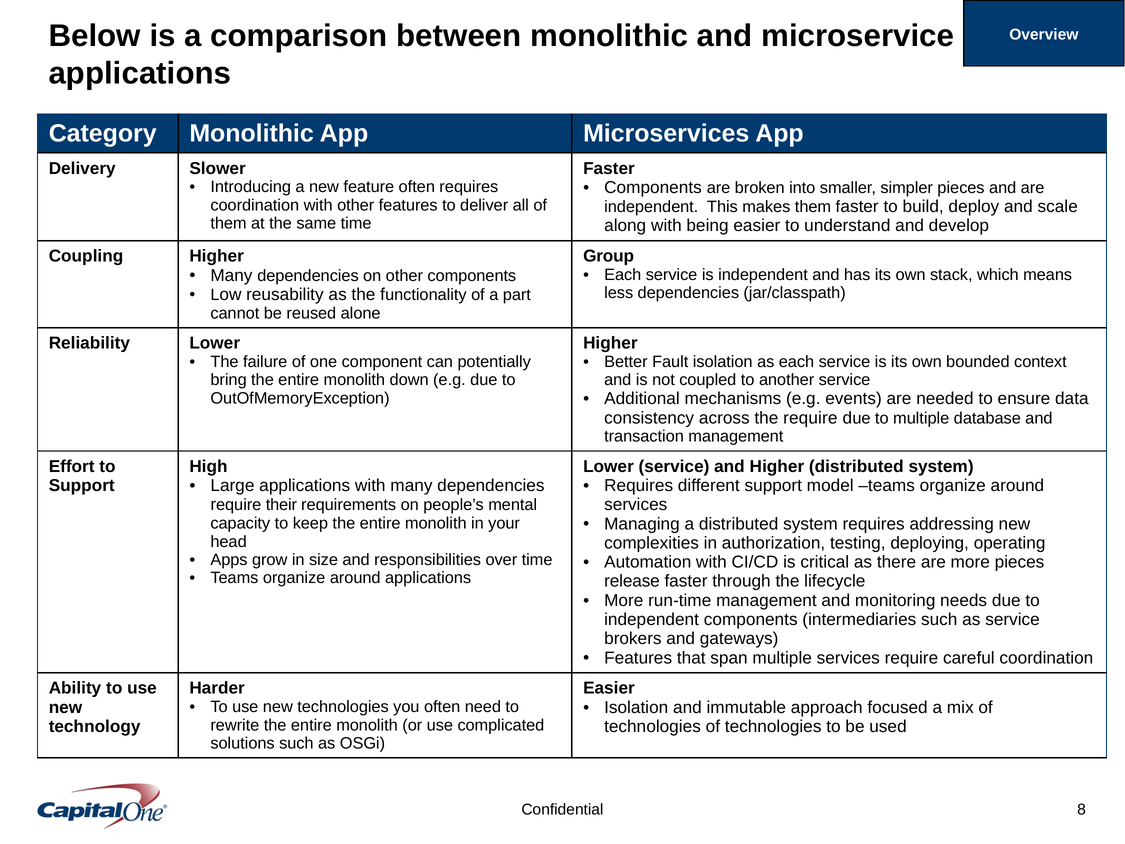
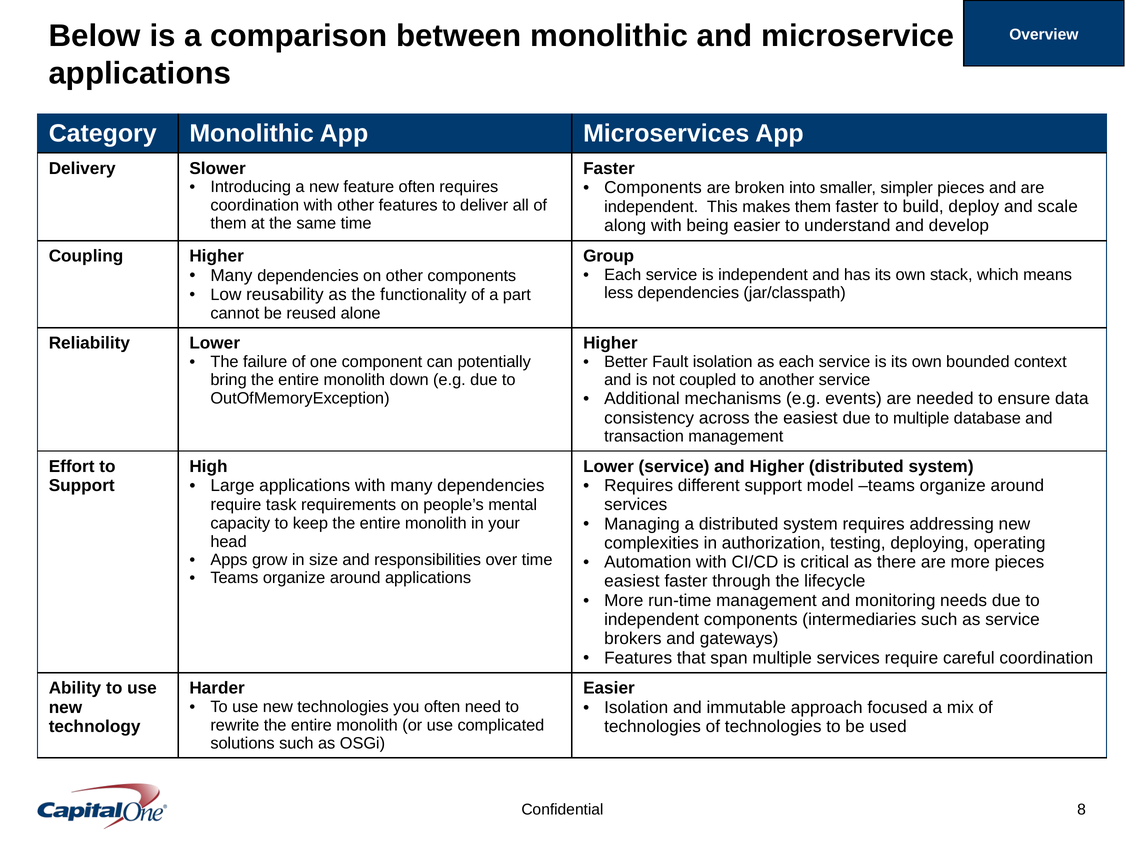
the require: require -> easiest (810, 418)
their: their -> task (281, 505)
release: release -> easiest (632, 581)
